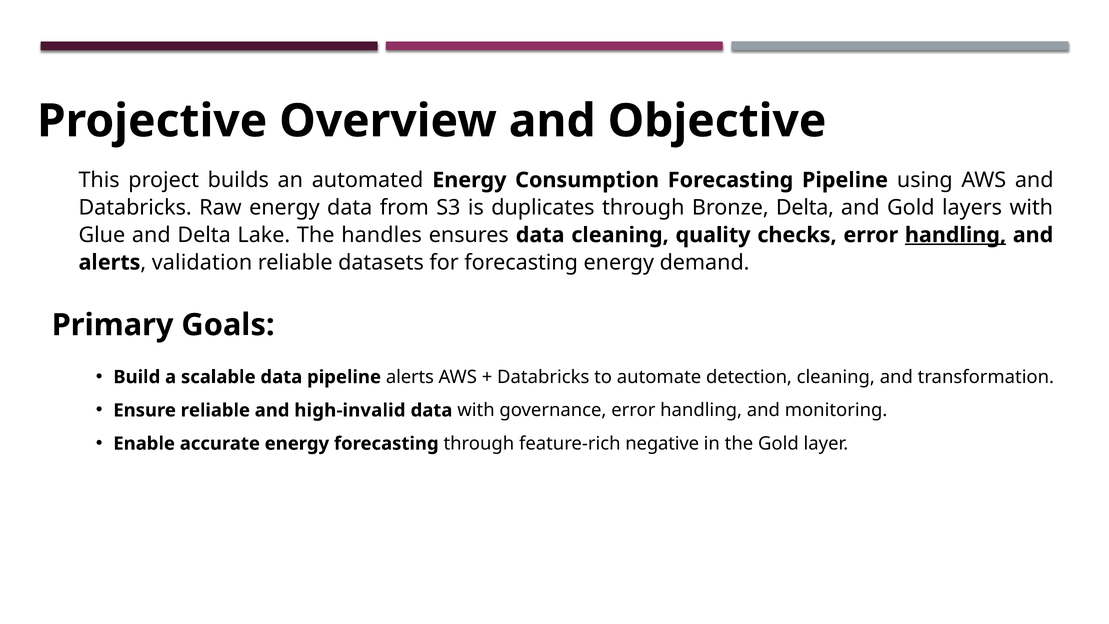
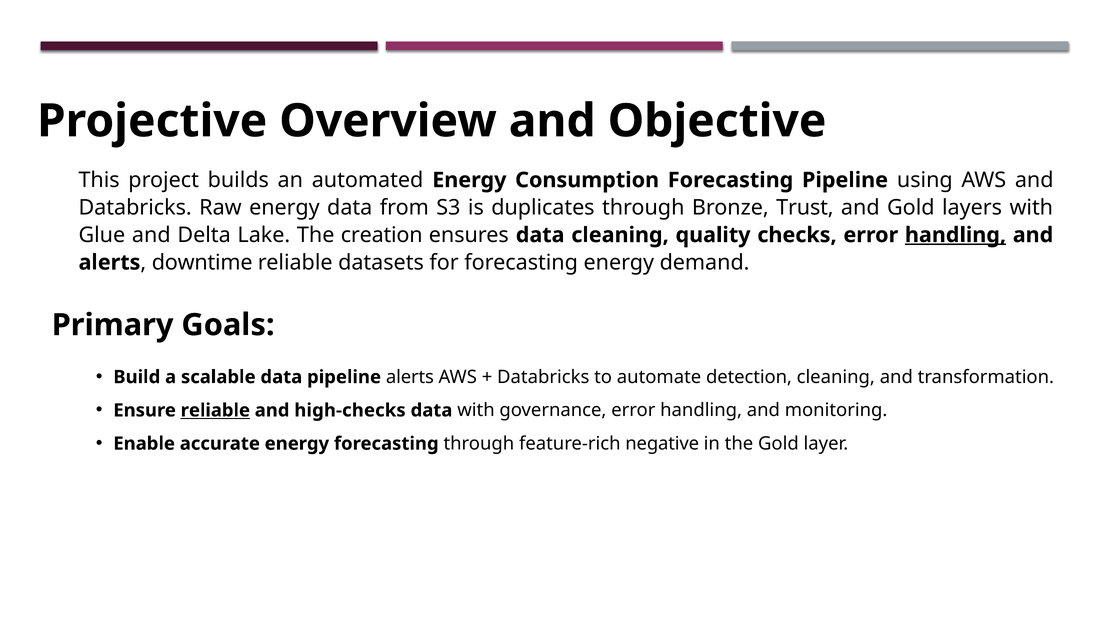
Bronze Delta: Delta -> Trust (805, 208)
handles: handles -> creation (382, 235)
validation: validation -> downtime (202, 262)
reliable underline: none -> present (215, 410)
high-invalid: high-invalid -> high-checks (350, 410)
